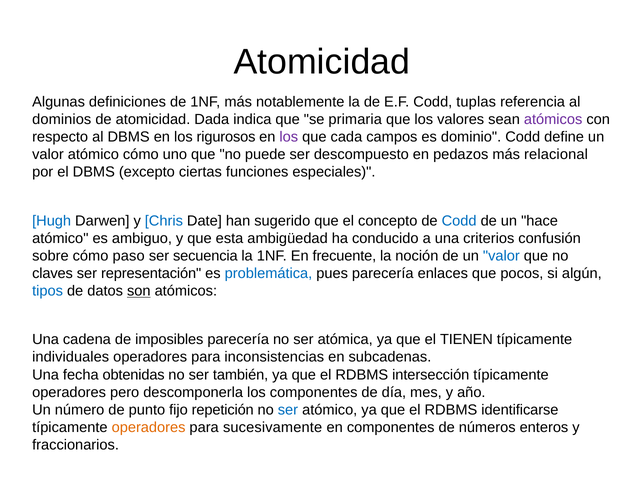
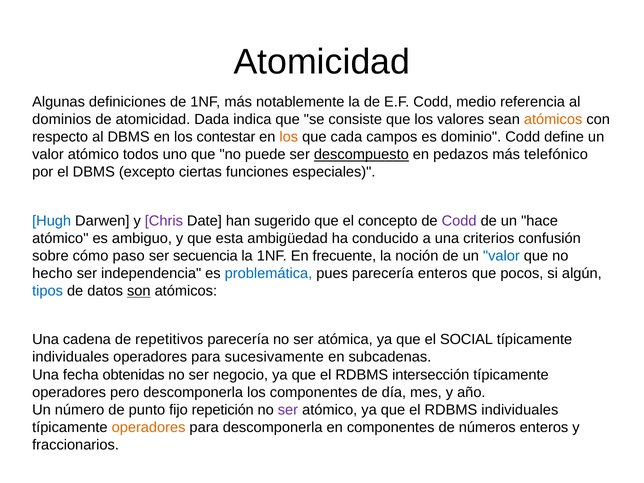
tuplas: tuplas -> medio (476, 102)
primaria: primaria -> consiste (355, 120)
atómicos colour: purple -> orange (553, 120)
rigurosos: rigurosos -> contestar (226, 137)
los colour: purple -> orange (289, 137)
atómico cómo: cómo -> todos (141, 155)
descompuesto underline: none -> present (361, 155)
relacional: relacional -> telefónico (556, 155)
Chris colour: blue -> purple (164, 221)
Codd colour: blue -> purple (459, 221)
claves: claves -> hecho (52, 273)
representación: representación -> independencia (151, 273)
parecería enlaces: enlaces -> enteros (443, 273)
imposibles: imposibles -> repetitivos (169, 340)
TIENEN: TIENEN -> SOCIAL (466, 340)
inconsistencias: inconsistencias -> sucesivamente (274, 357)
también: también -> negocio (241, 375)
ser colour: blue -> purple (288, 410)
RDBMS identificarse: identificarse -> individuales (520, 410)
para sucesivamente: sucesivamente -> descomponerla (273, 427)
